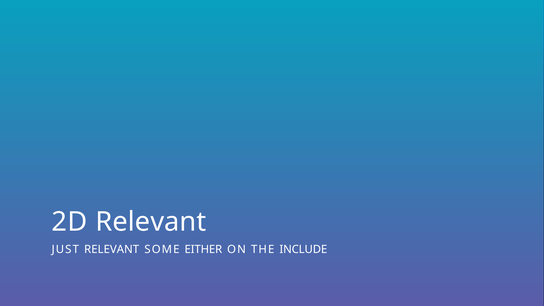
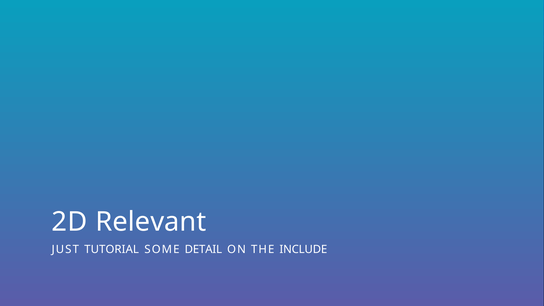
JUST RELEVANT: RELEVANT -> TUTORIAL (112, 250)
EITHER: EITHER -> DETAIL (203, 250)
